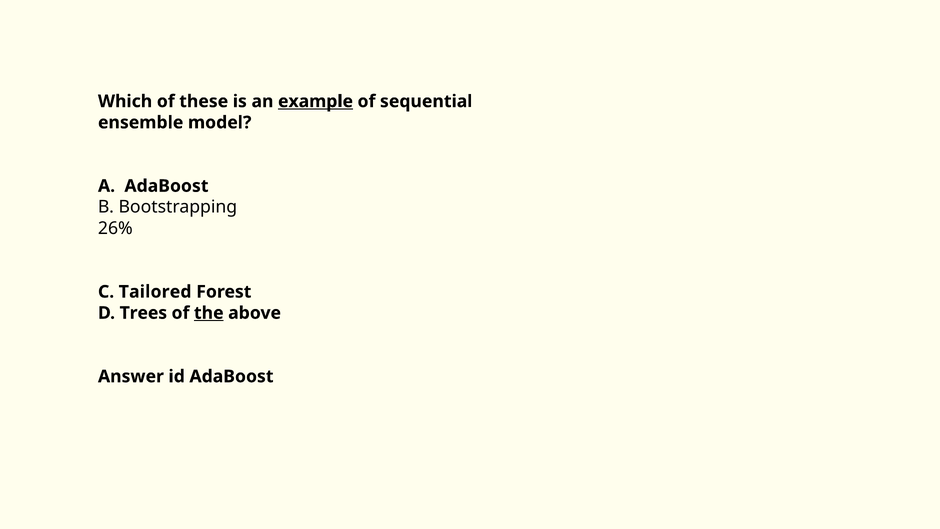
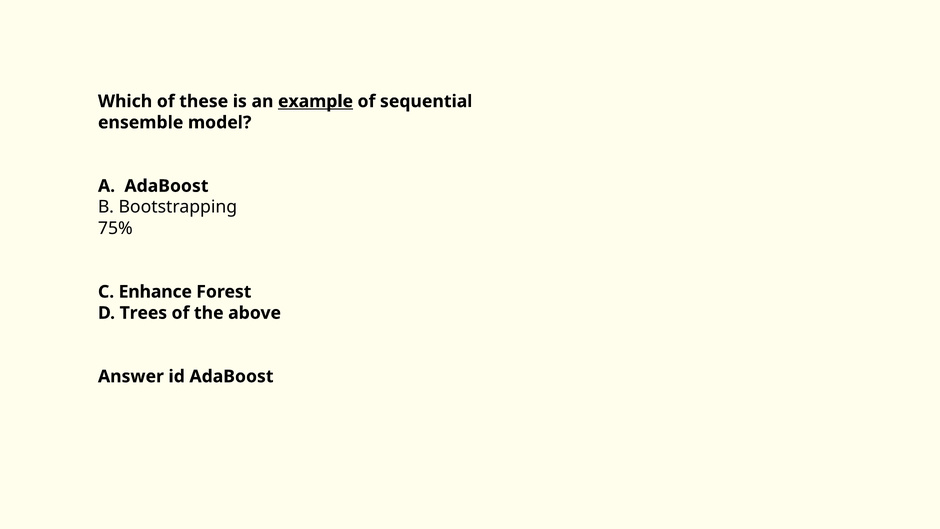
26%: 26% -> 75% (115, 228)
Tailored: Tailored -> Enhance (155, 292)
the underline: present -> none (209, 313)
